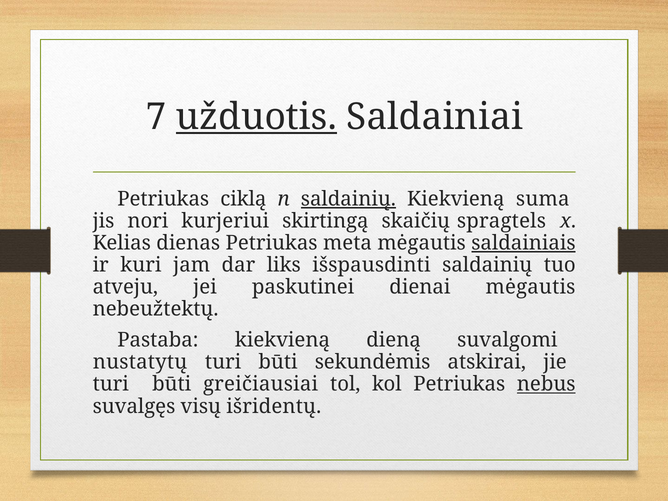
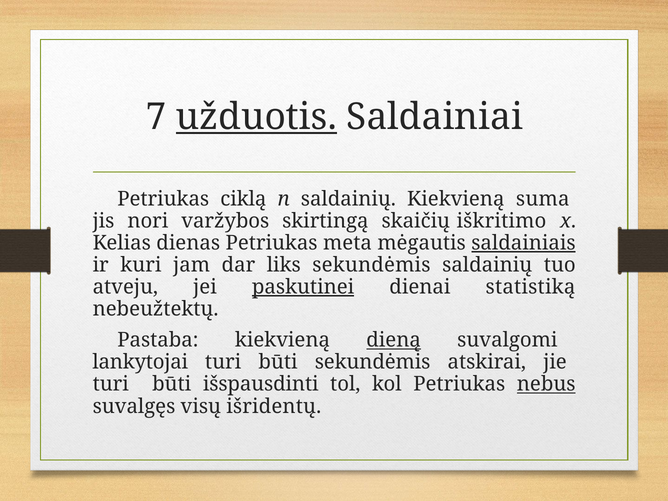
saldainių underline: present -> none (348, 199)
kurjeriui: kurjeriui -> varžybos (225, 221)
spragtels: spragtels -> iškritimo (501, 221)
liks išspausdinti: išspausdinti -> sekundėmis (371, 265)
paskutinei underline: none -> present (303, 287)
dienai mėgautis: mėgautis -> statistiką (530, 287)
dieną underline: none -> present (394, 340)
nustatytų: nustatytų -> lankytojai (140, 362)
greičiausiai: greičiausiai -> išspausdinti (261, 384)
